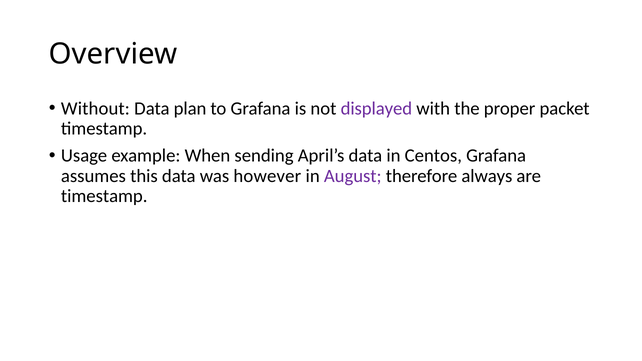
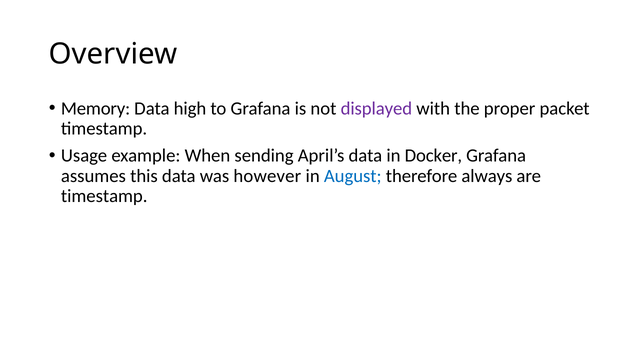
Without: Without -> Memory (96, 109)
plan: plan -> high (190, 109)
Centos: Centos -> Docker (433, 156)
August colour: purple -> blue (353, 176)
